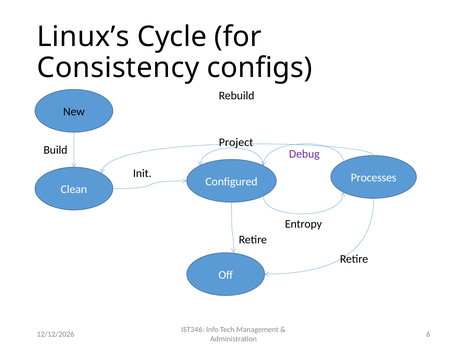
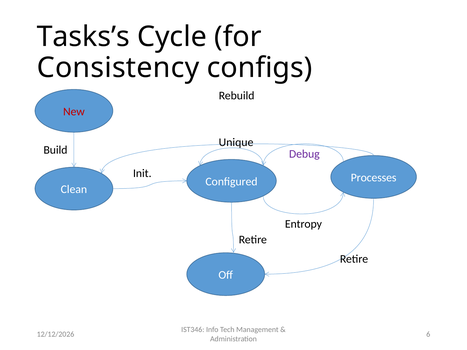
Linux’s: Linux’s -> Tasks’s (83, 37)
New colour: black -> red (74, 112)
Project: Project -> Unique (236, 142)
